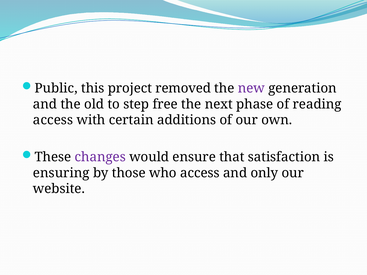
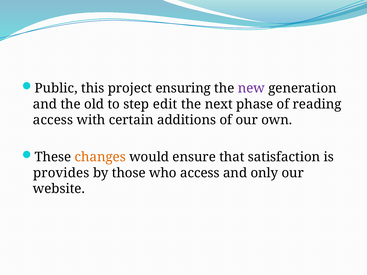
removed: removed -> ensuring (183, 88)
free: free -> edit (165, 104)
changes colour: purple -> orange (100, 157)
ensuring: ensuring -> provides (61, 173)
